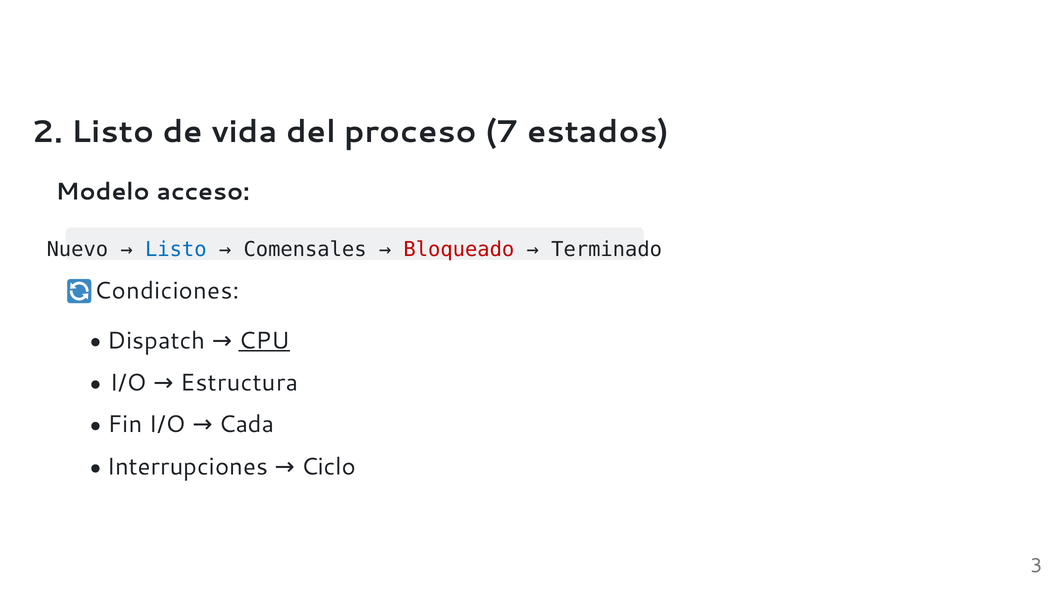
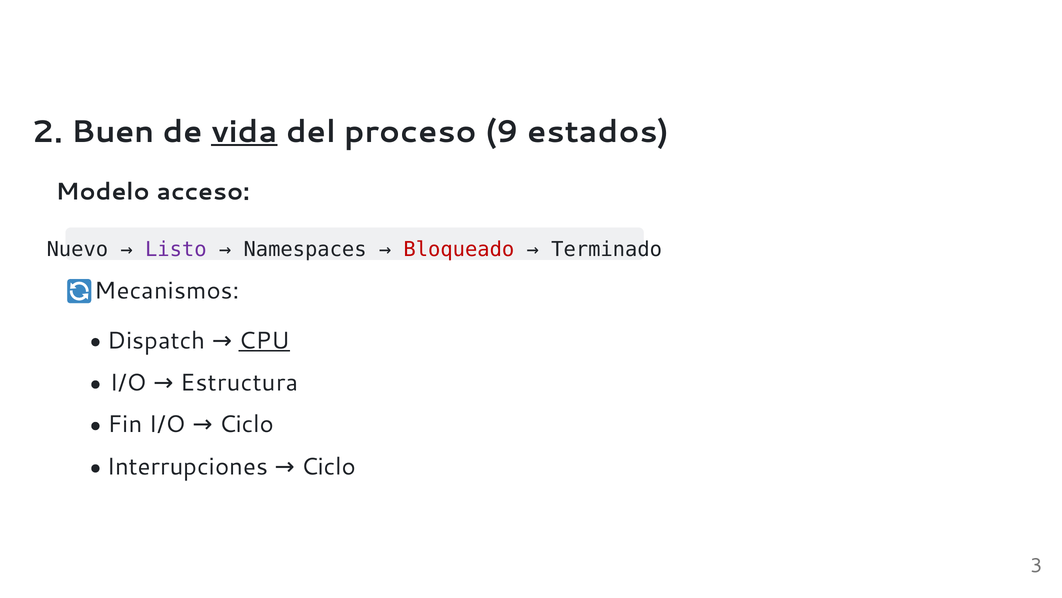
2 Listo: Listo -> Buen (113, 132)
vida underline: none -> present (244, 132)
7: 7 -> 9 (502, 132)
Listo colour: blue -> purple (176, 249)
Comensales: Comensales -> Namespaces (305, 249)
Condiciones: Condiciones -> Mecanismos (167, 290)
I/O Cada: Cada -> Ciclo (246, 424)
